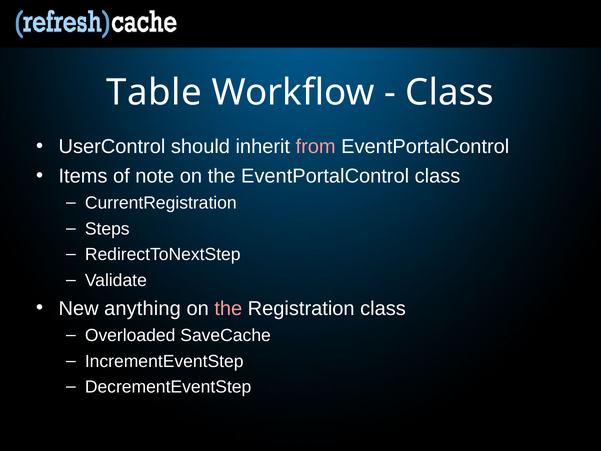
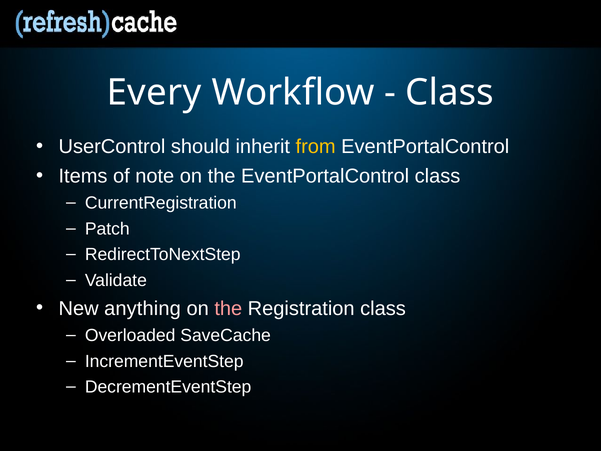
Table: Table -> Every (154, 93)
from colour: pink -> yellow (316, 147)
Steps: Steps -> Patch (107, 229)
